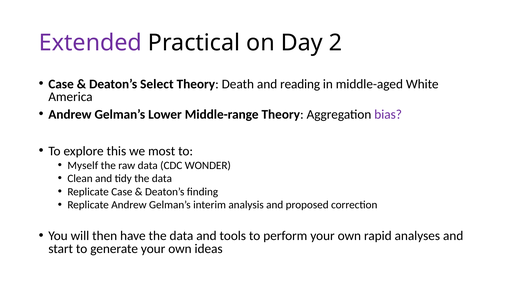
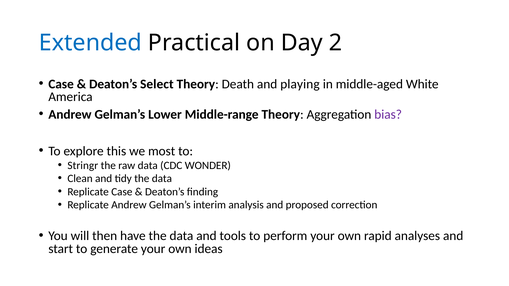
Extended colour: purple -> blue (90, 43)
reading: reading -> playing (300, 84)
Myself: Myself -> Stringr (83, 166)
